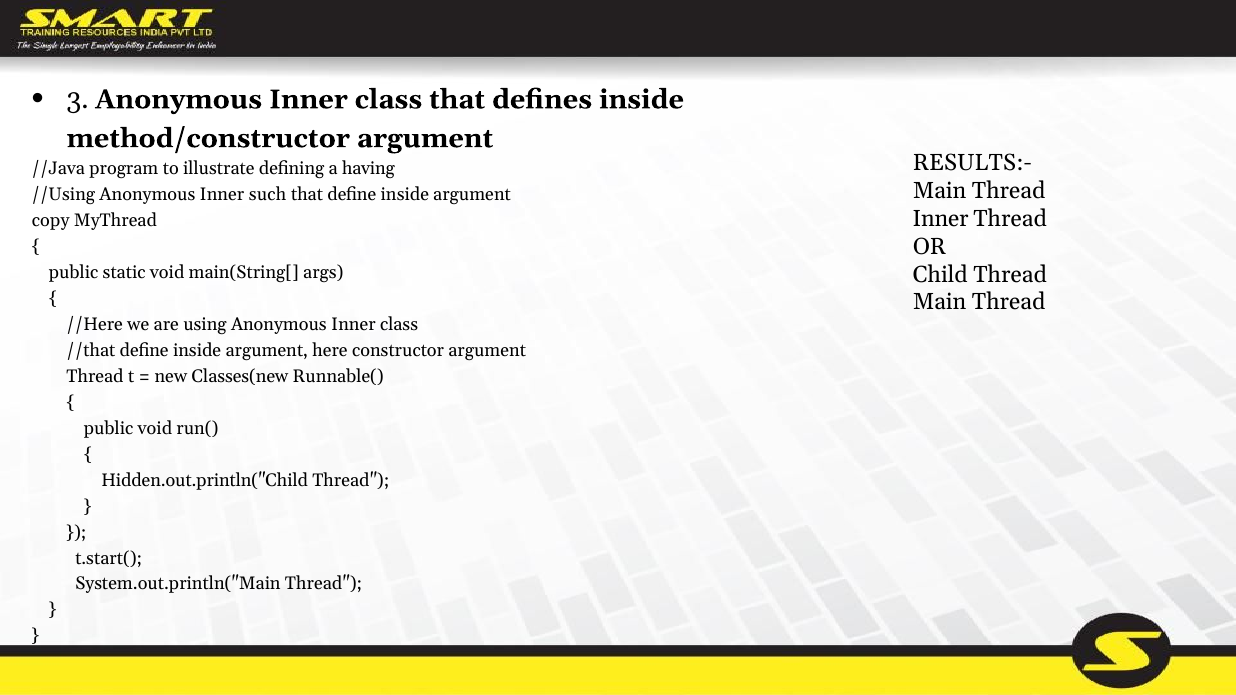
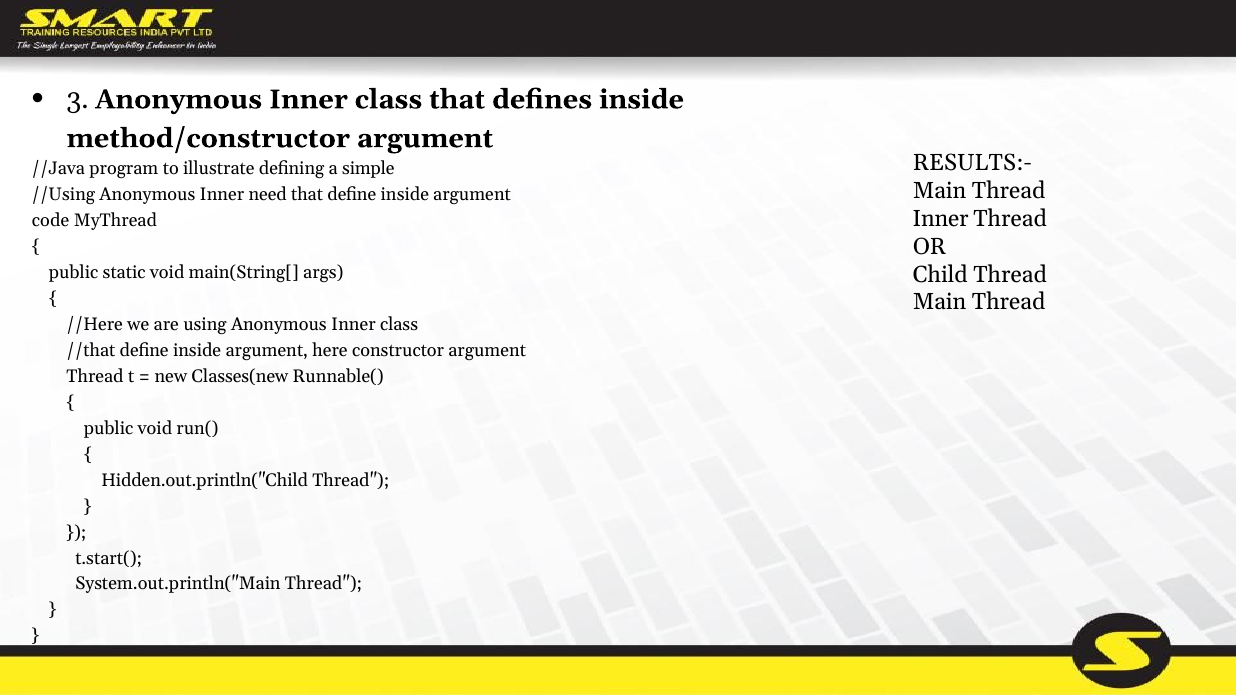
having: having -> simple (368, 169)
such: such -> need (268, 195)
copy: copy -> code (51, 221)
